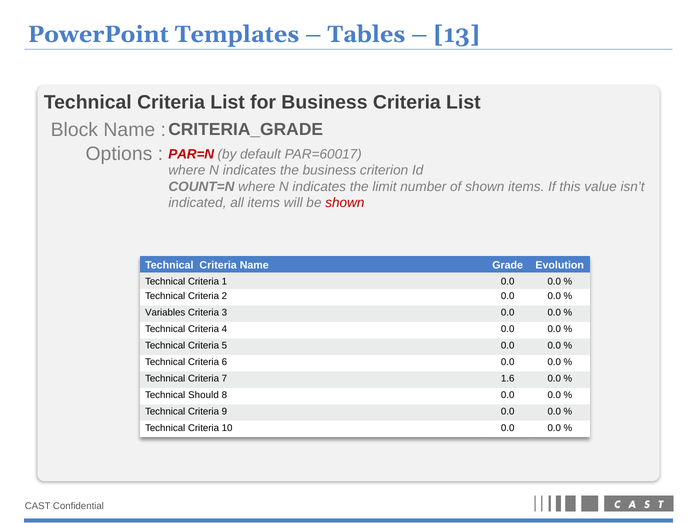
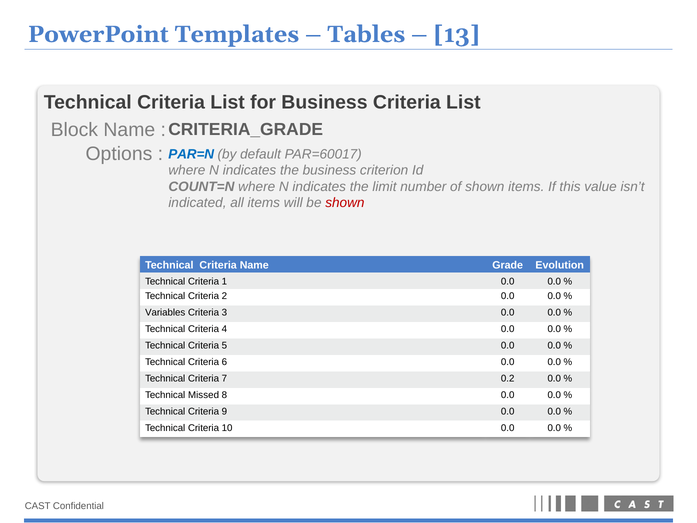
PAR=N colour: red -> blue (191, 154)
1.6: 1.6 -> 0.2 (508, 378)
Should: Should -> Missed (204, 395)
